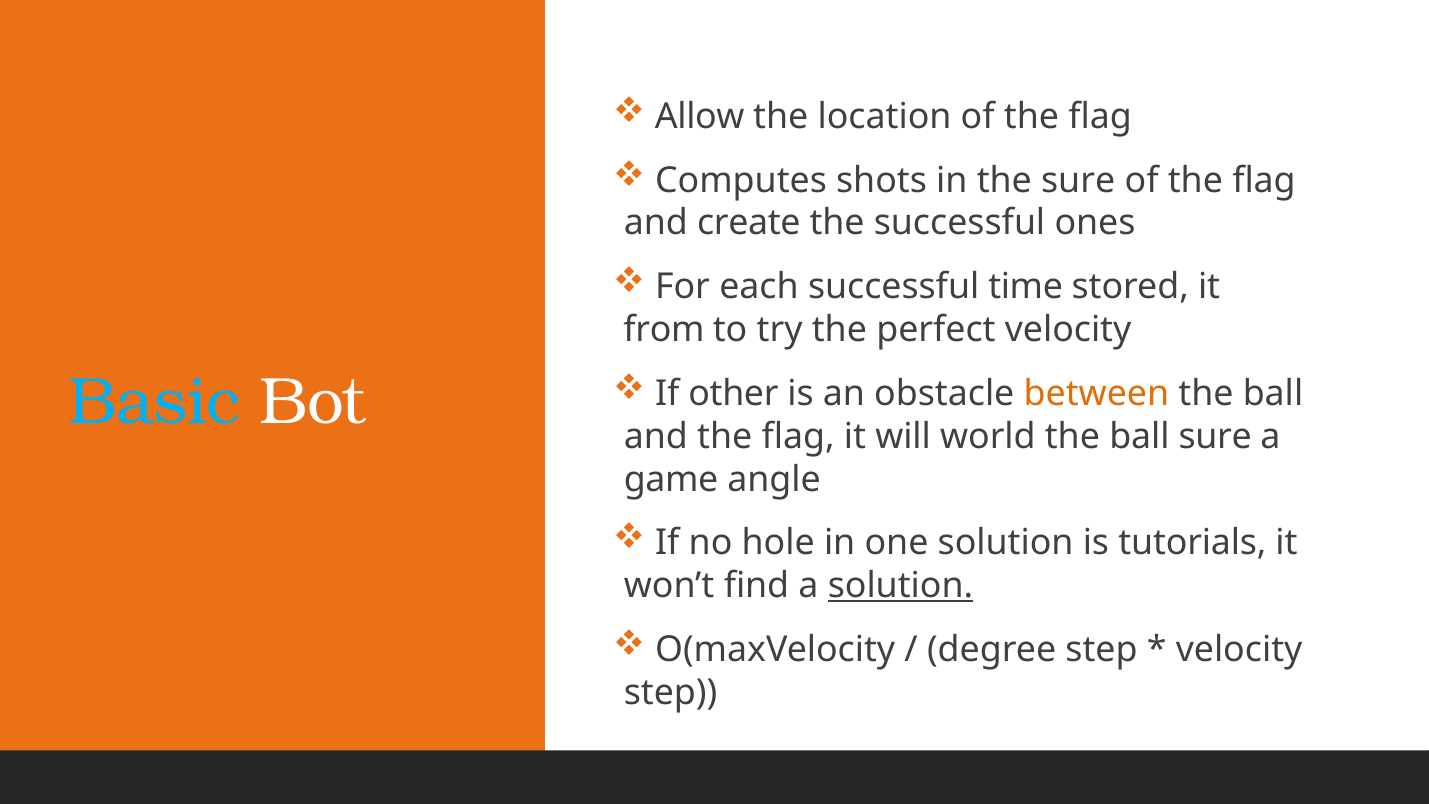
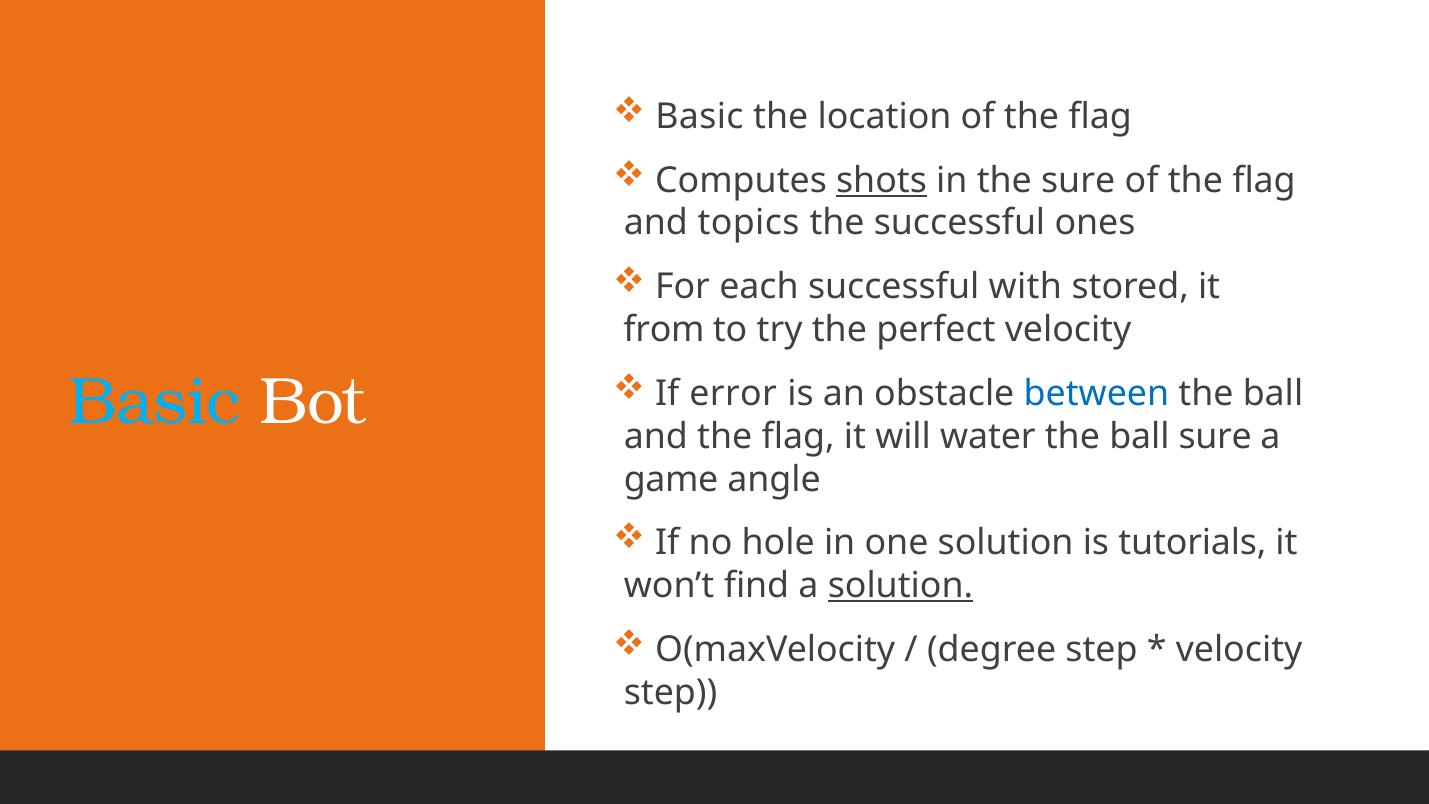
Allow: Allow -> Basic (699, 116)
shots underline: none -> present (881, 180)
create: create -> topics (749, 223)
time: time -> with (1025, 287)
other: other -> error (733, 393)
between colour: orange -> blue (1096, 393)
world: world -> water (988, 436)
